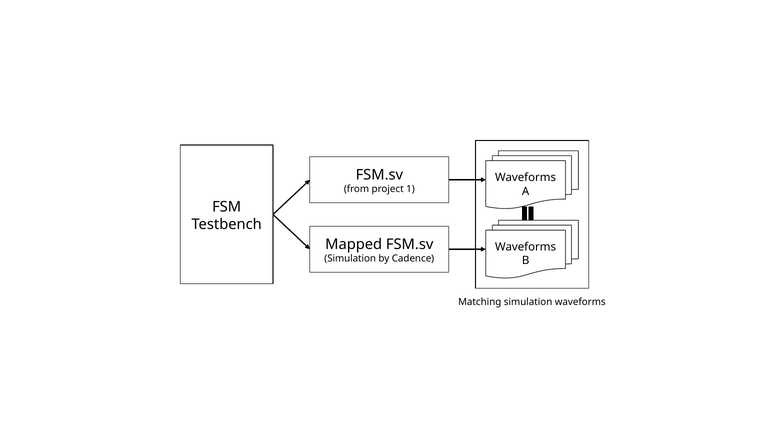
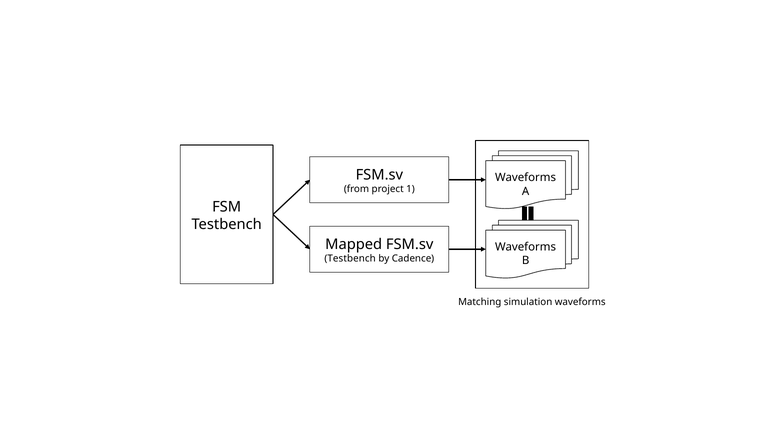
Simulation: Simulation -> Testbench (350, 259)
